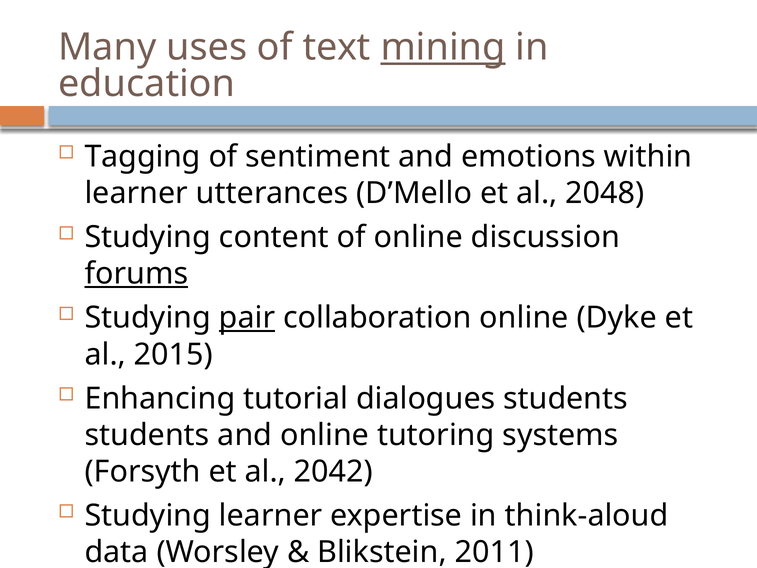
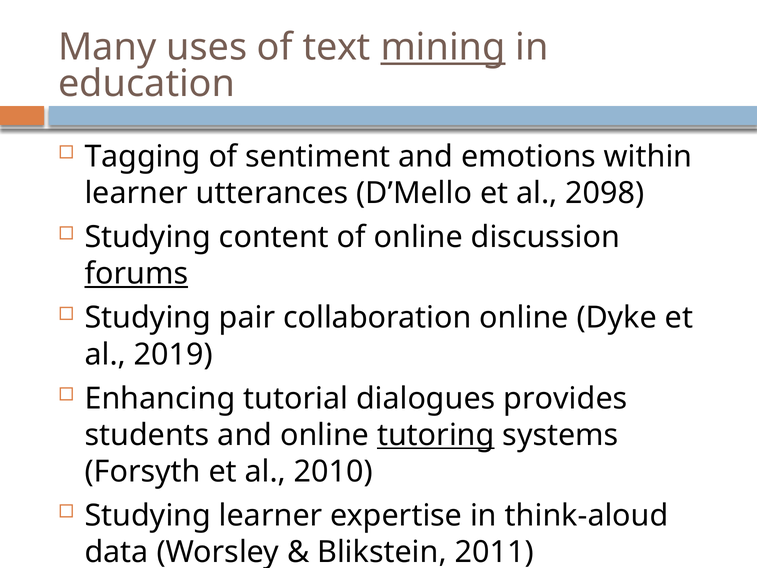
2048: 2048 -> 2098 (605, 193)
pair underline: present -> none (247, 318)
2015: 2015 -> 2019 (173, 354)
dialogues students: students -> provides (565, 398)
tutoring underline: none -> present (436, 435)
2042: 2042 -> 2010 (333, 471)
